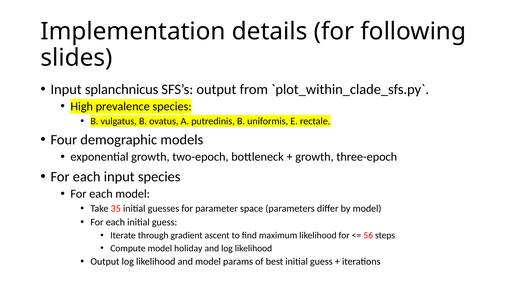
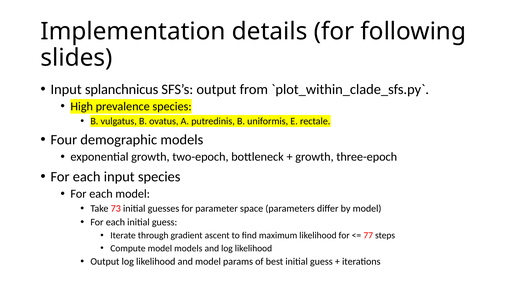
35: 35 -> 73 (116, 209)
56: 56 -> 77 (368, 236)
model holiday: holiday -> models (188, 249)
